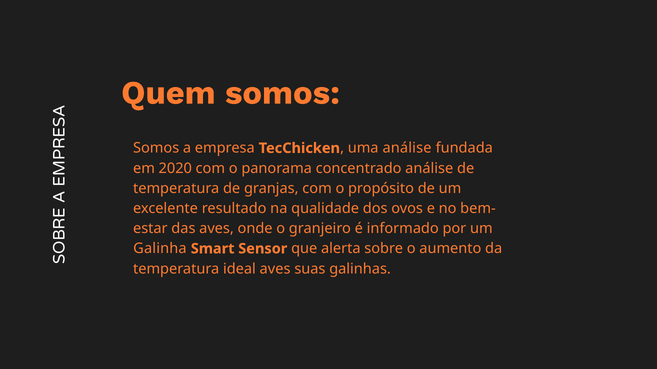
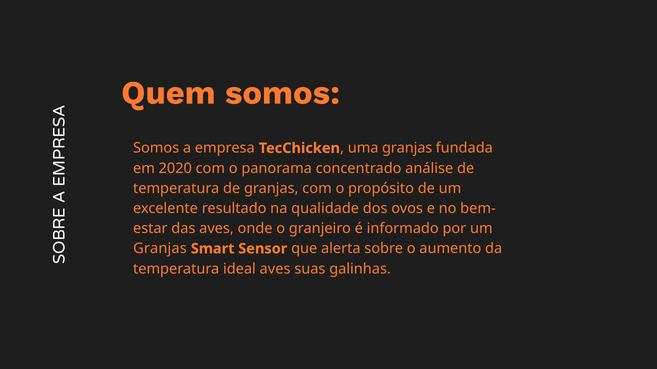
uma análise: análise -> granjas (407, 148)
Galinha: Galinha -> Granjas (160, 249)
